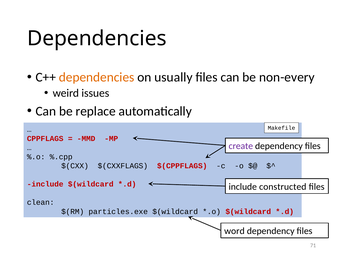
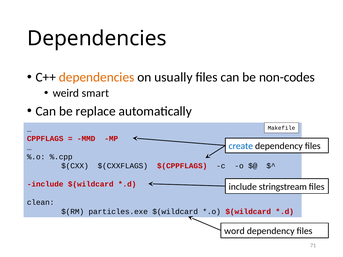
non-every: non-every -> non-codes (287, 77)
issues: issues -> smart (95, 93)
create colour: purple -> blue (241, 146)
constructed: constructed -> stringstream (283, 187)
